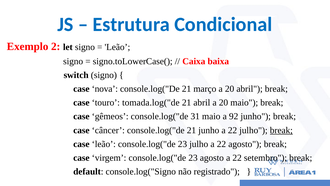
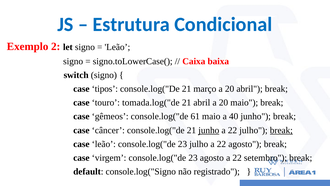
nova: nova -> tipos (105, 89)
31: 31 -> 61 (195, 116)
92: 92 -> 40 (234, 116)
junho underline: none -> present (209, 130)
